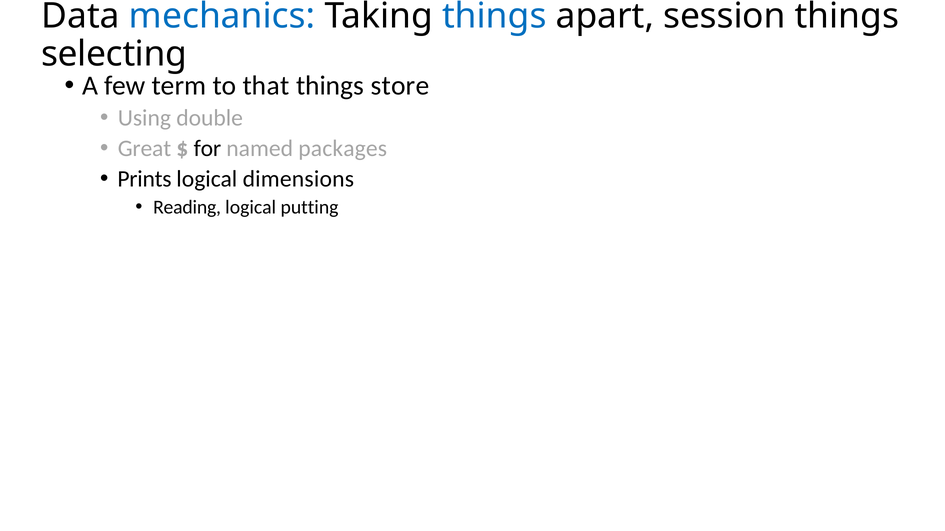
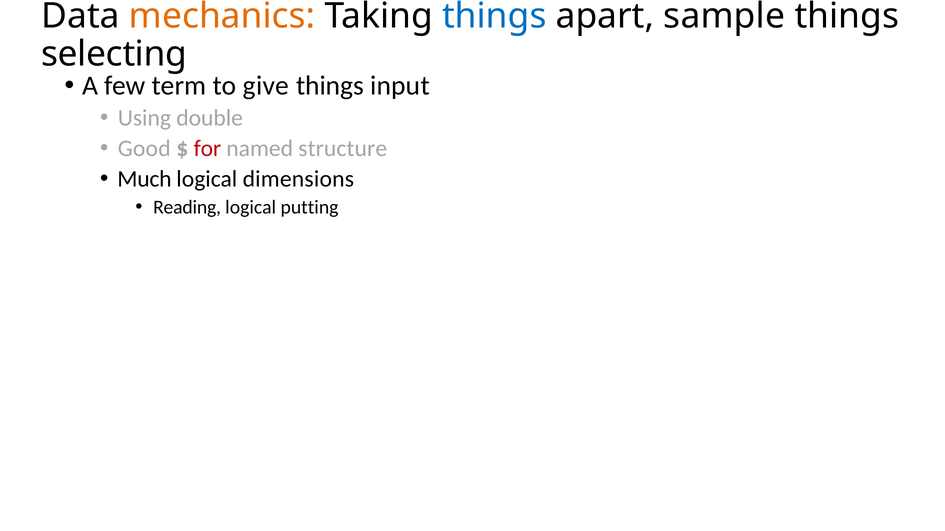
mechanics colour: blue -> orange (222, 16)
session: session -> sample (724, 16)
that: that -> give (266, 86)
store: store -> input (400, 86)
Great: Great -> Good (144, 149)
for colour: black -> red (207, 149)
packages: packages -> structure (343, 149)
Prints: Prints -> Much (144, 179)
